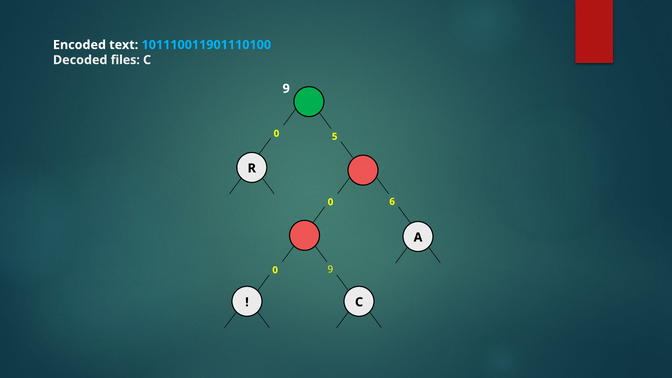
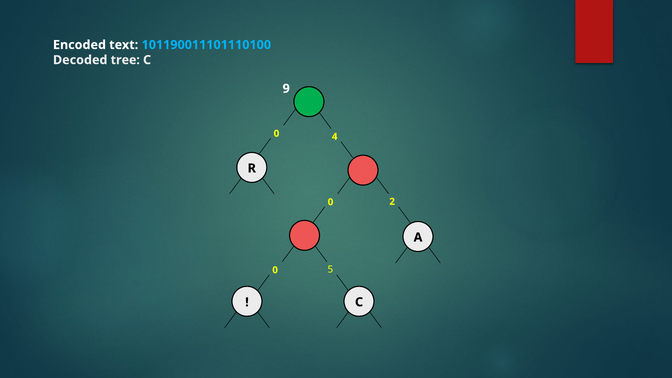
101110011901110100: 101110011901110100 -> 101190011101110100 (206, 45)
files: files -> tree (125, 60)
5: 5 -> 4 (335, 137)
6: 6 -> 2 (392, 202)
0 9: 9 -> 5 (330, 270)
